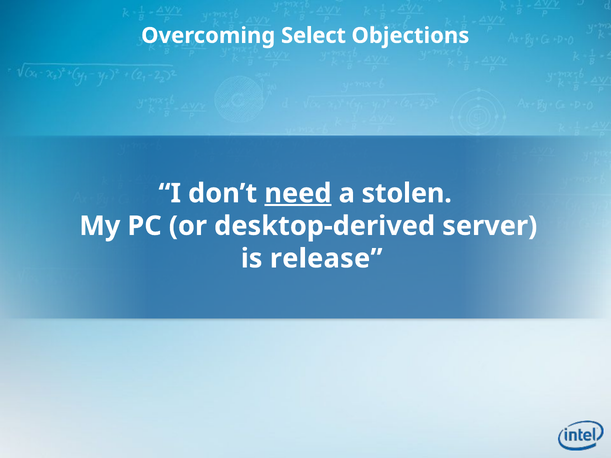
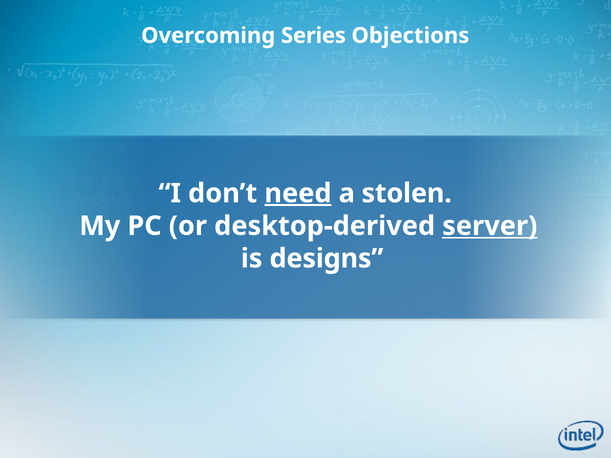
Select: Select -> Series (313, 36)
server underline: none -> present (490, 226)
release: release -> designs (326, 259)
